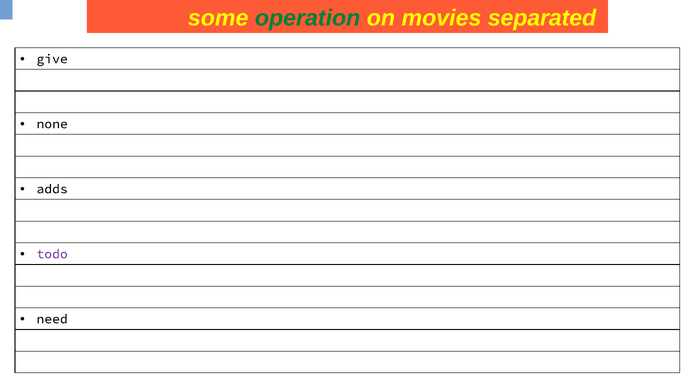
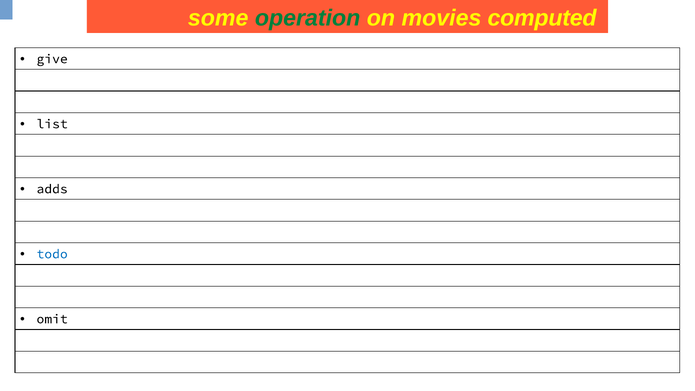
separated: separated -> computed (542, 18)
none: none -> list (52, 124)
todo colour: purple -> blue (52, 254)
need: need -> omit (52, 319)
